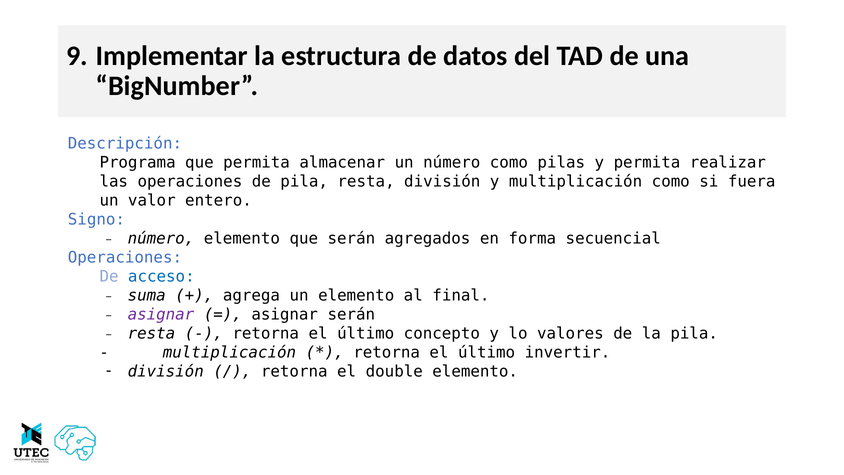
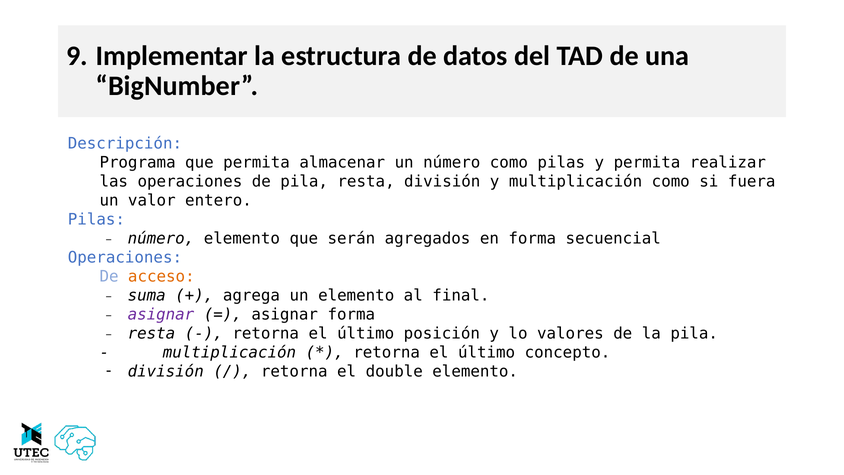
Signo: Signo -> Pilas (96, 219)
acceso colour: blue -> orange (161, 276)
asignar serán: serán -> forma (351, 314)
concepto: concepto -> posición (442, 333)
invertir: invertir -> concepto (568, 352)
